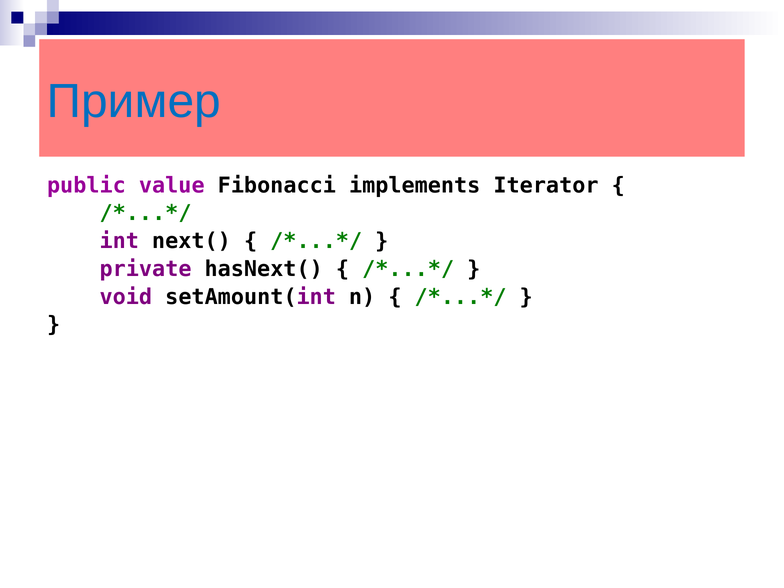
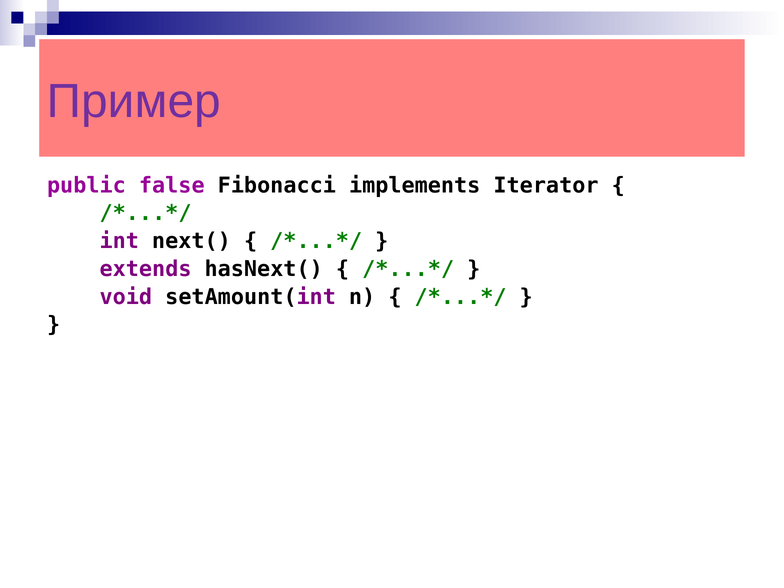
Пример colour: blue -> purple (134, 101)
value: value -> false (172, 185)
private: private -> extends (146, 269)
